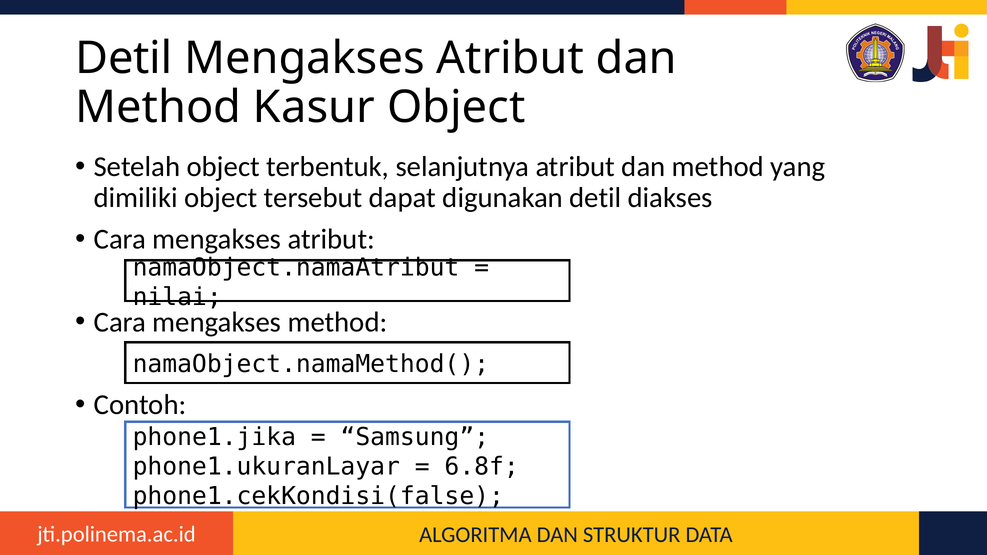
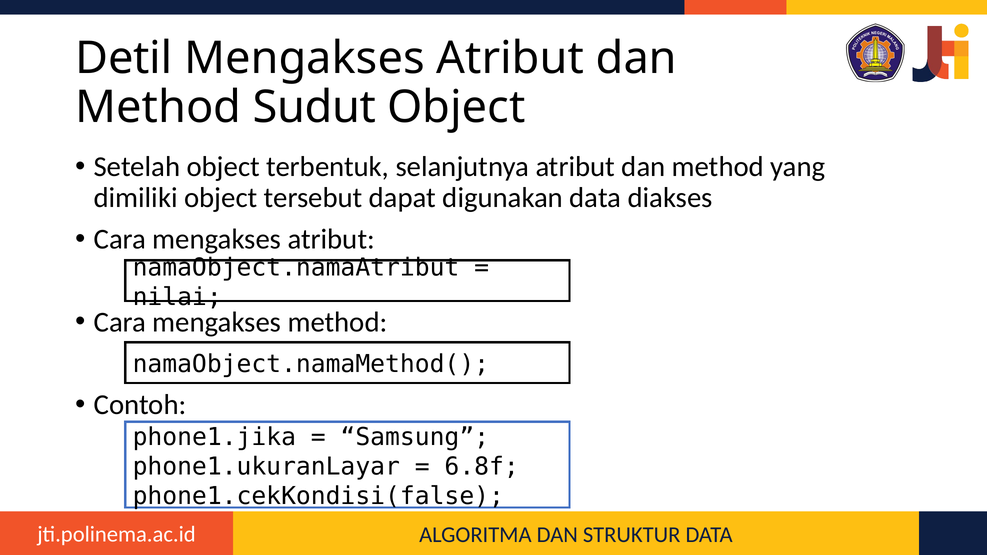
Kasur: Kasur -> Sudut (314, 107)
digunakan detil: detil -> data (595, 198)
